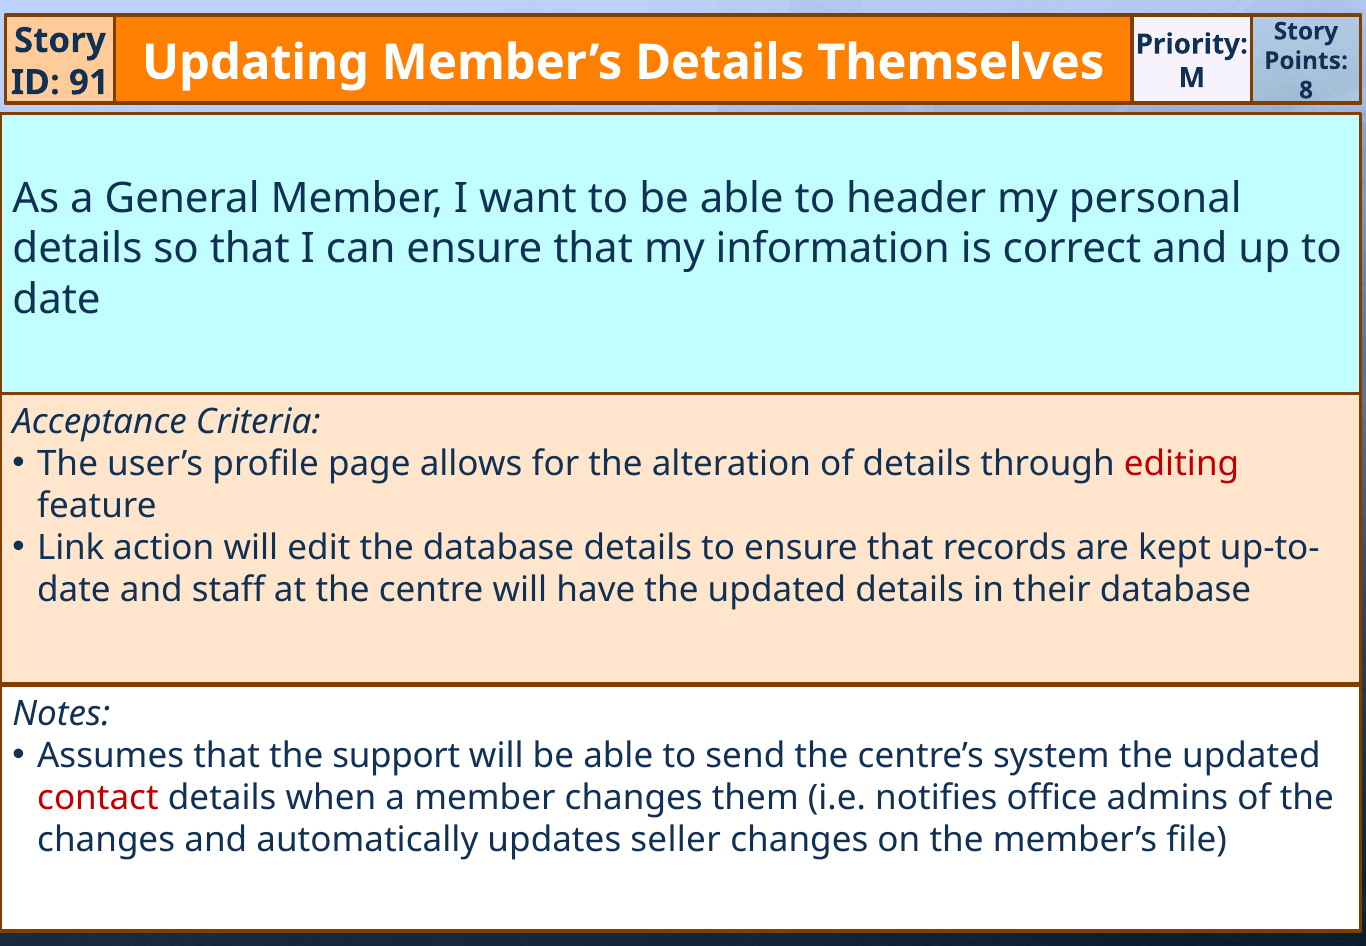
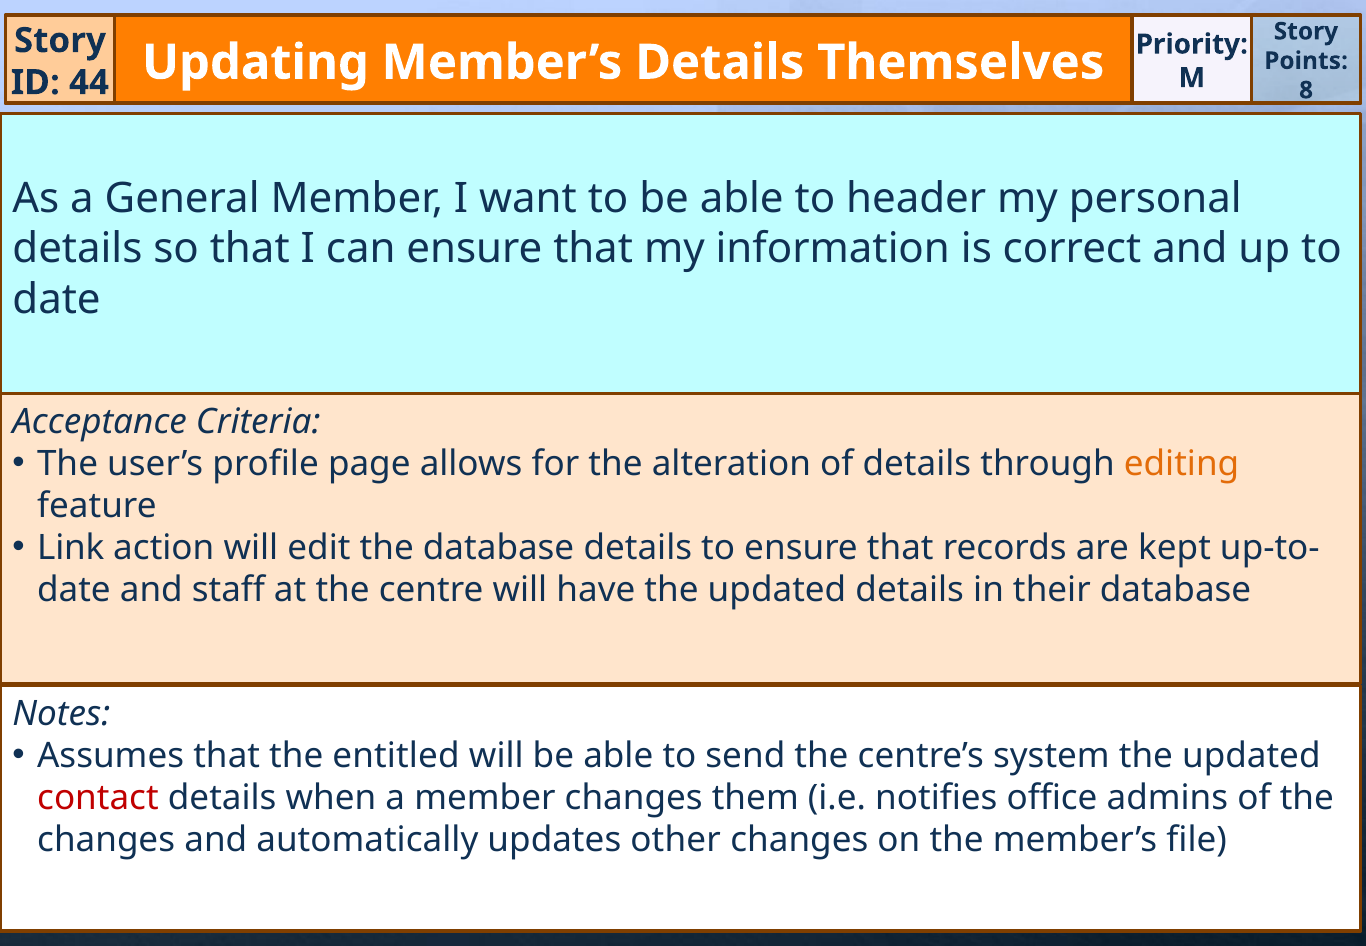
91: 91 -> 44 (89, 83)
editing colour: red -> orange (1182, 464)
support: support -> entitled (396, 756)
seller: seller -> other (676, 840)
